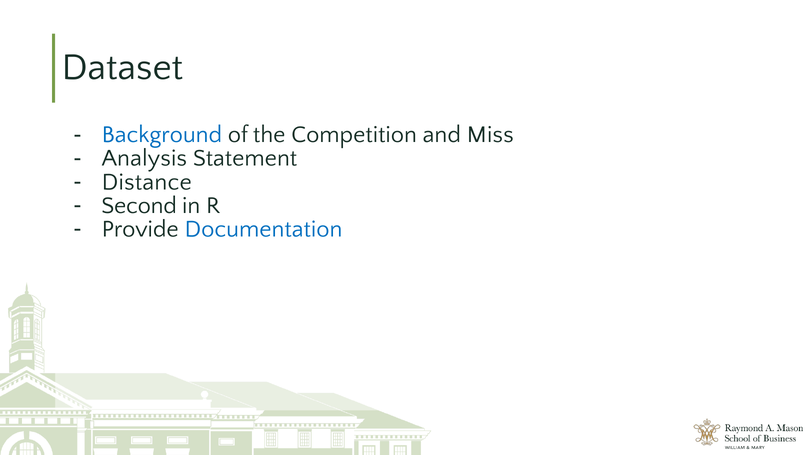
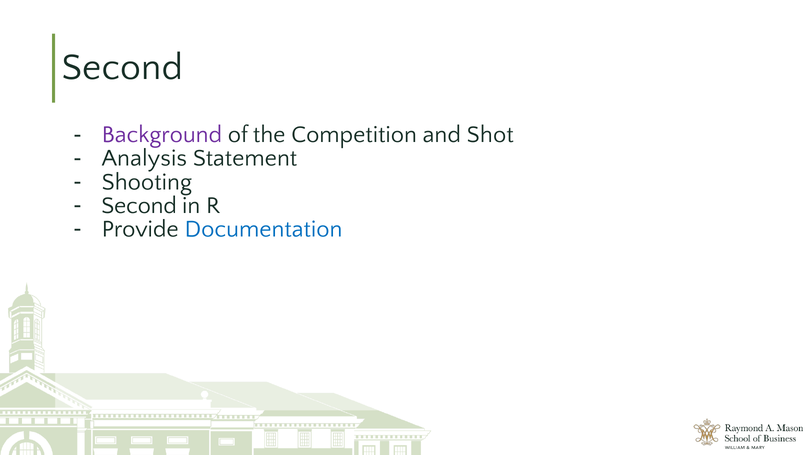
Dataset: Dataset -> Second (122, 67)
Background colour: blue -> purple (162, 135)
Miss: Miss -> Shot (490, 135)
Distance: Distance -> Shooting (147, 182)
